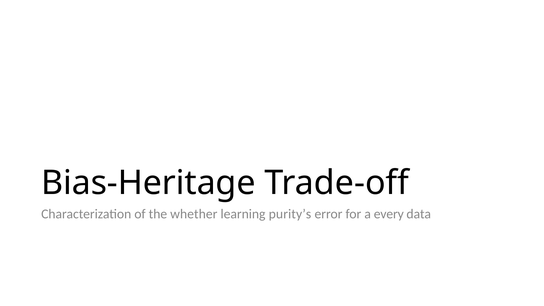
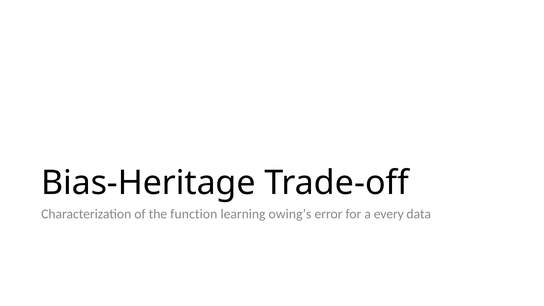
whether: whether -> function (194, 214)
purity’s: purity’s -> owing’s (290, 214)
